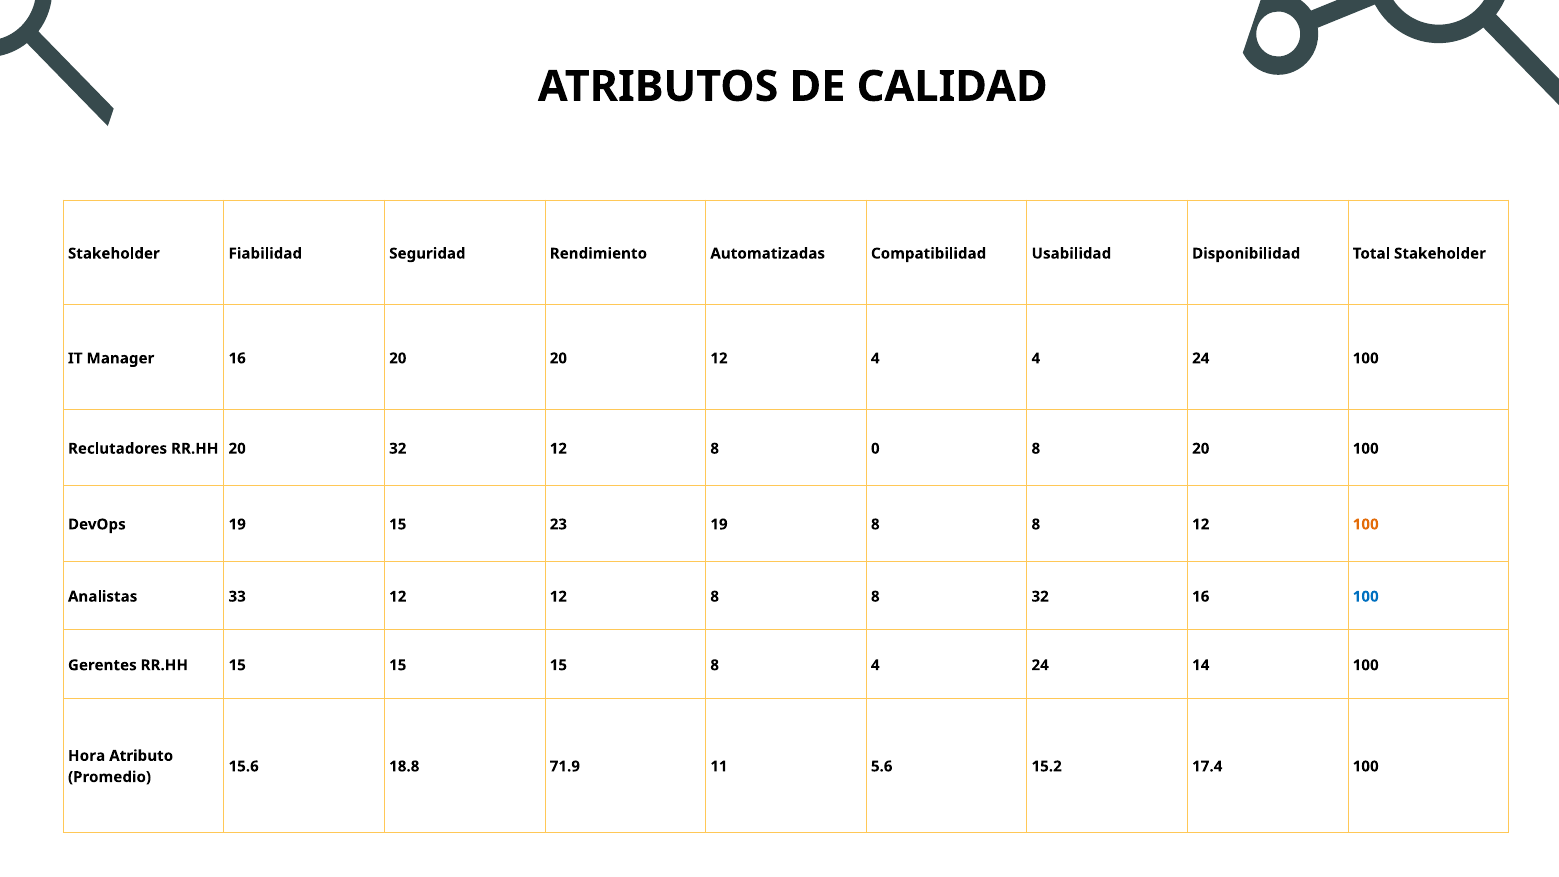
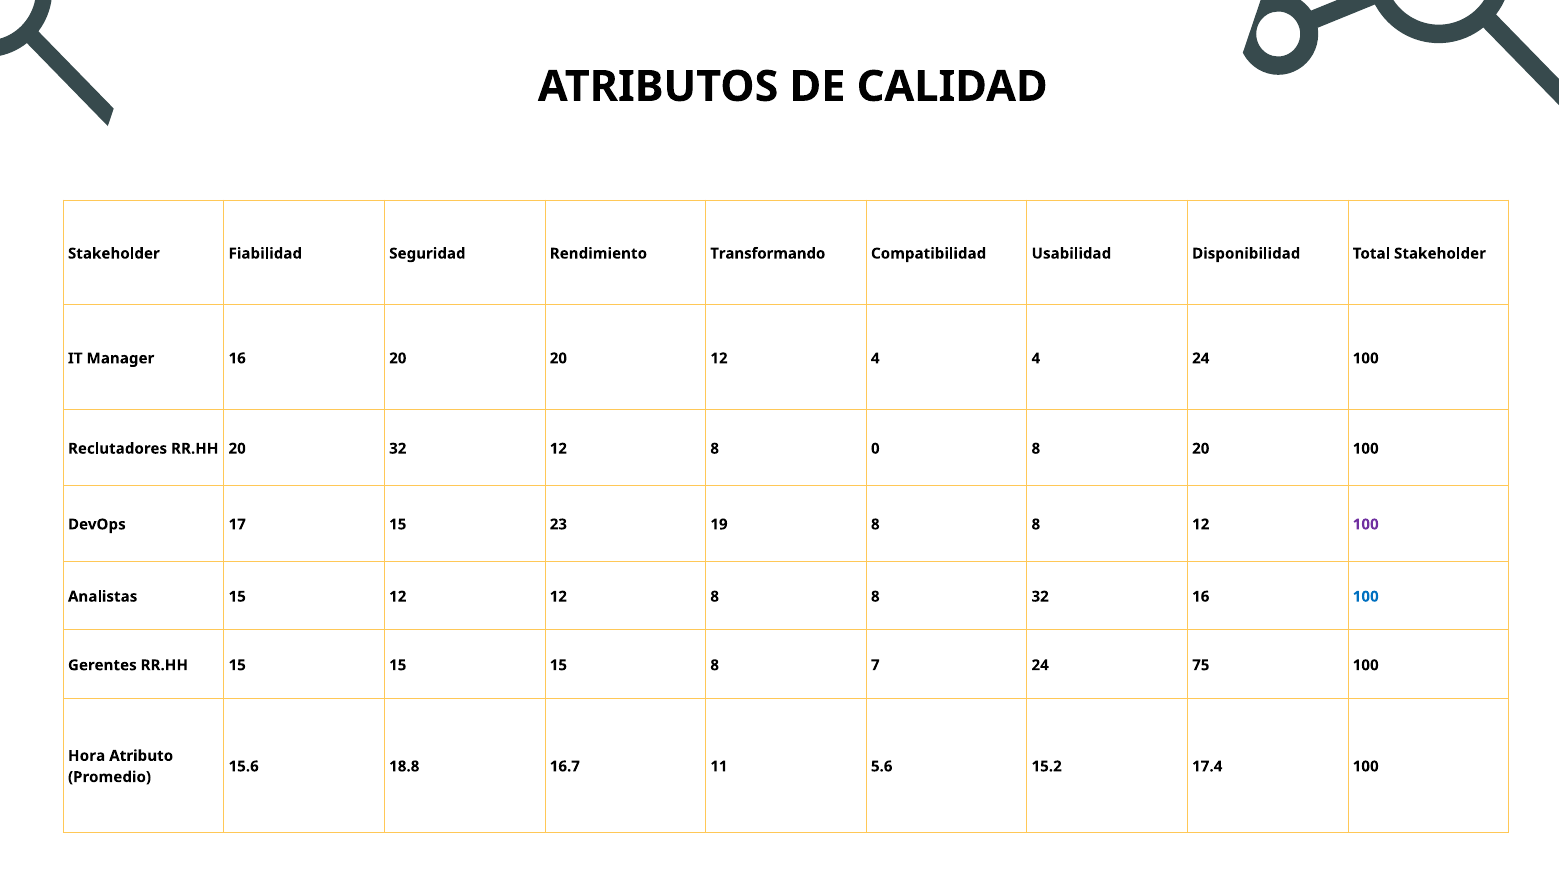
Automatizadas: Automatizadas -> Transformando (768, 254)
DevOps 19: 19 -> 17 (237, 524)
100 colour: orange -> purple (1366, 524)
Analistas 33: 33 -> 15 (237, 597)
8 4: 4 -> 7 (875, 665)
14: 14 -> 75 (1201, 665)
71.9: 71.9 -> 16.7 (565, 766)
